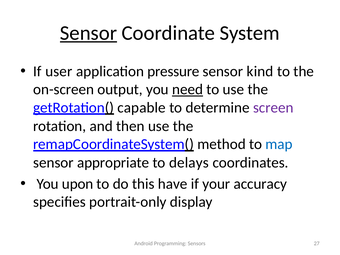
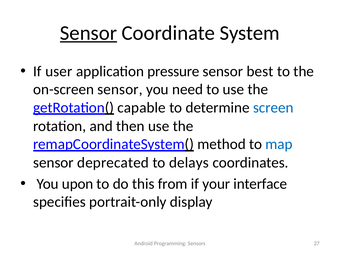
kind: kind -> best (260, 71)
on-screen output: output -> sensor (120, 89)
need underline: present -> none (188, 89)
screen colour: purple -> blue (273, 108)
appropriate: appropriate -> deprecated (113, 163)
have: have -> from (173, 184)
accuracy: accuracy -> interface (260, 184)
